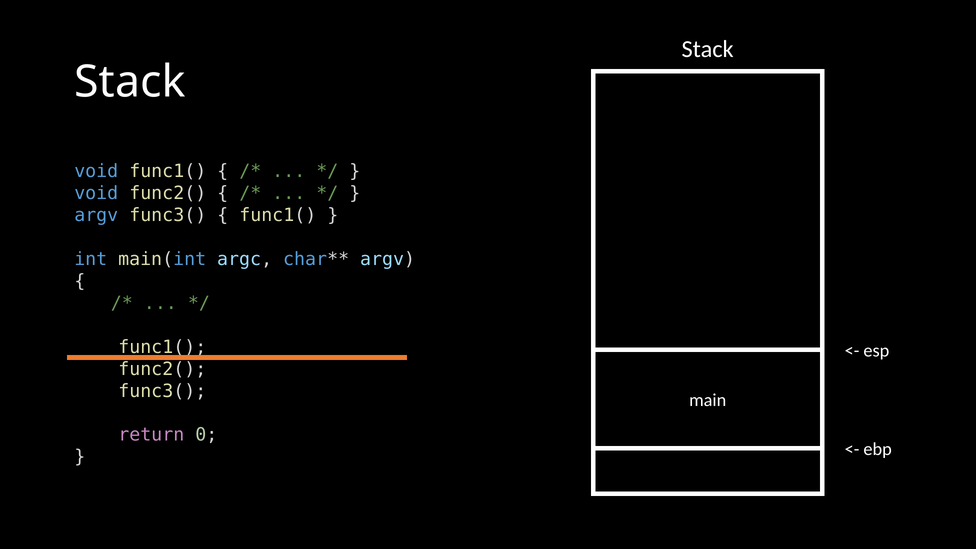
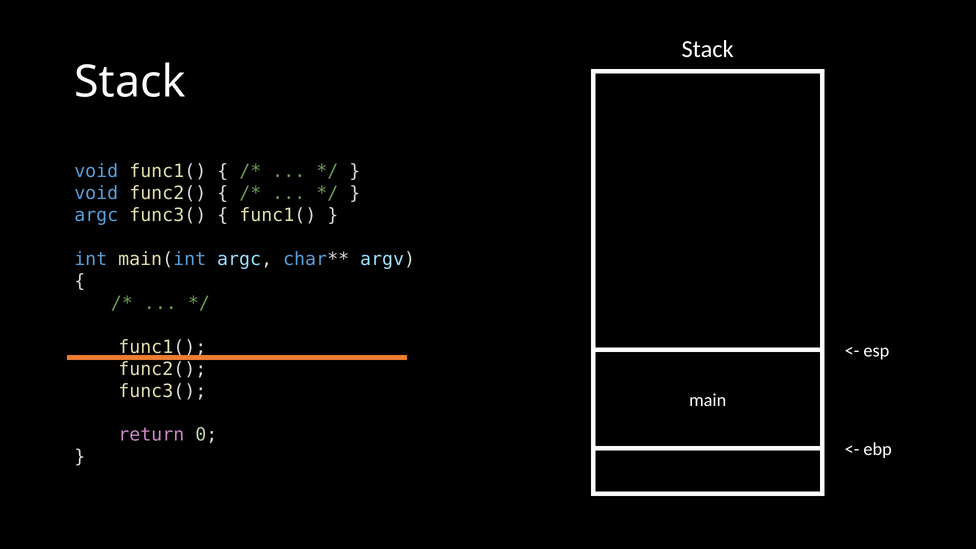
argv: argv -> argc (96, 215)
